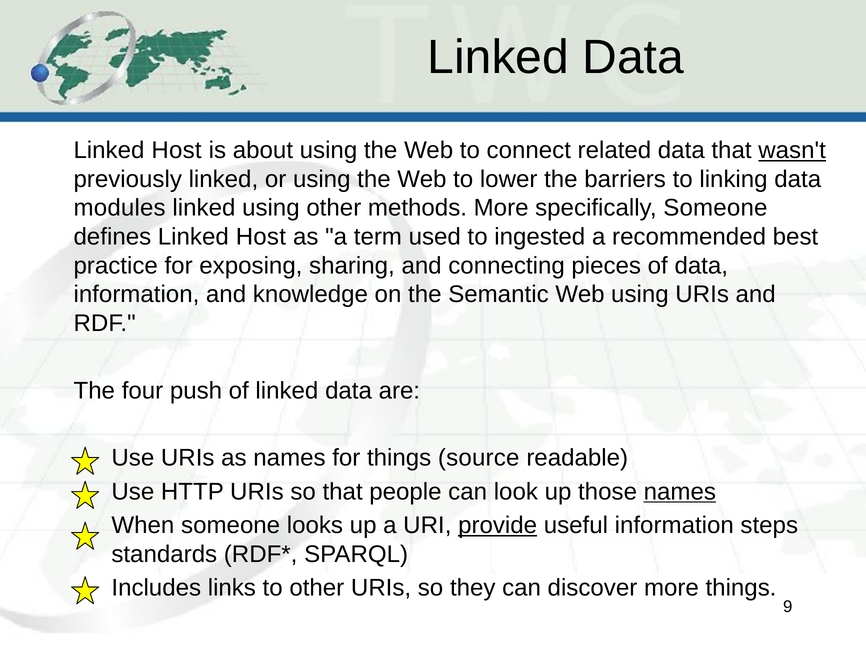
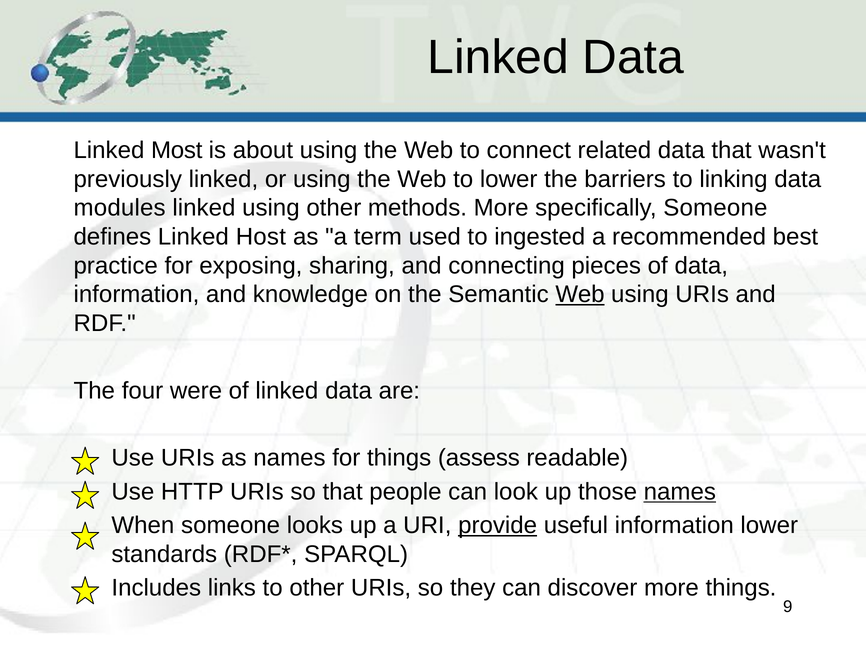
Host: Host -> Most (177, 150)
wasn't underline: present -> none (792, 150)
Web underline: none -> present (580, 295)
push: push -> were (196, 391)
source: source -> assess (479, 458)
information steps: steps -> lower (769, 526)
